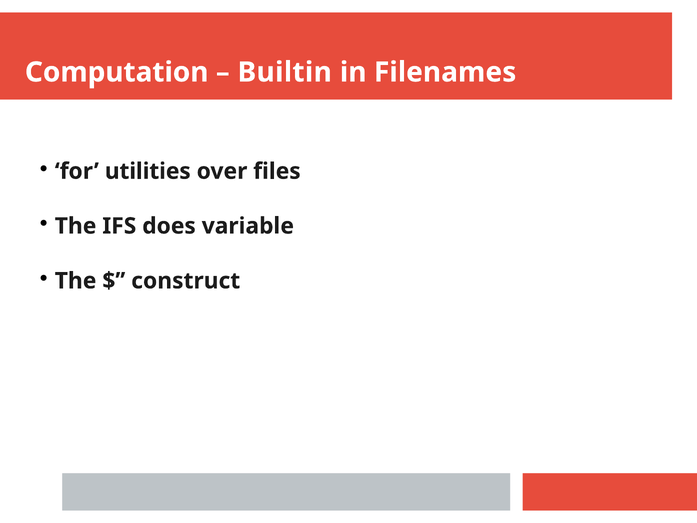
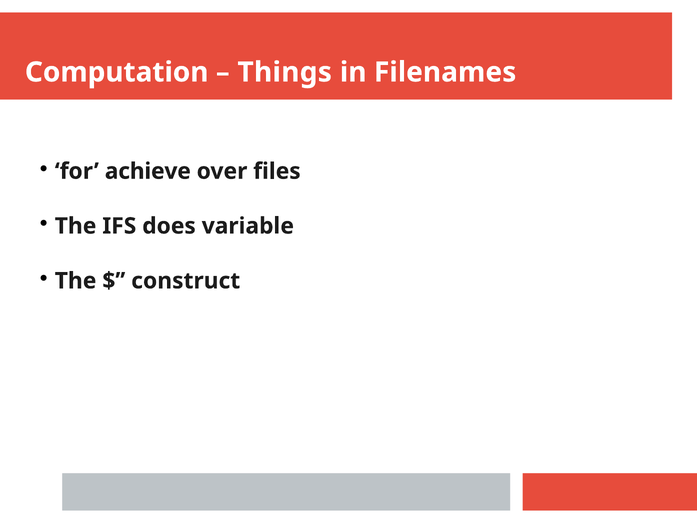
Builtin: Builtin -> Things (285, 72)
utilities: utilities -> achieve (148, 171)
